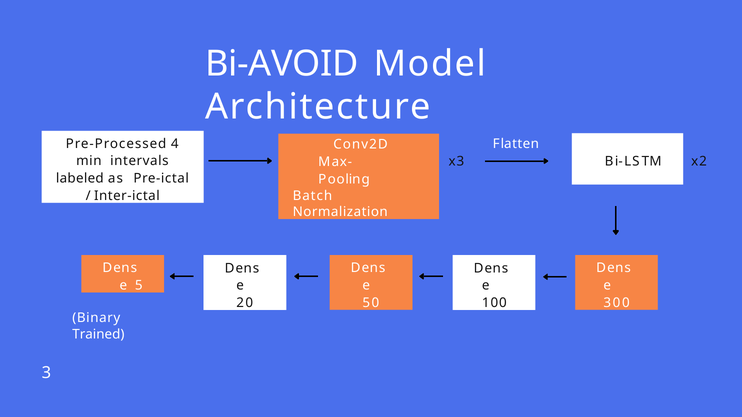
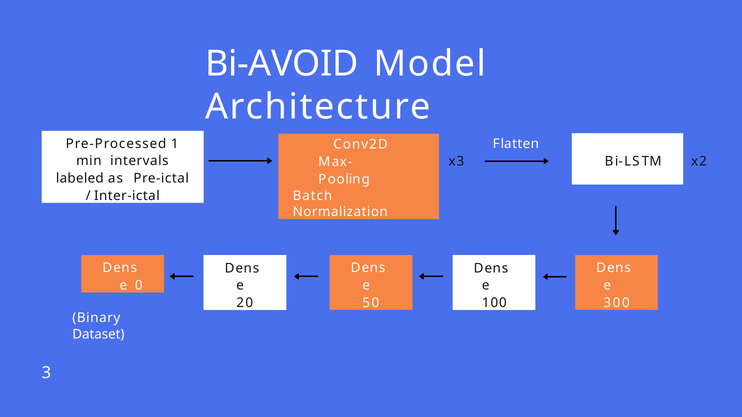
4: 4 -> 1 (175, 144)
5: 5 -> 0 (139, 286)
Trained: Trained -> Dataset (98, 334)
